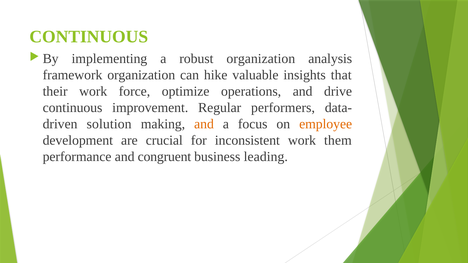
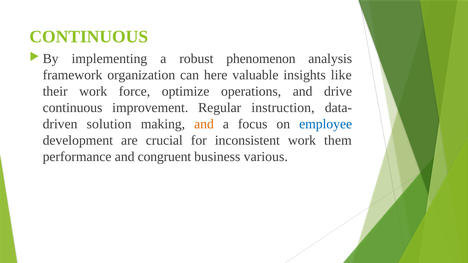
robust organization: organization -> phenomenon (261, 59)
hike: hike -> here (216, 75)
that: that -> like (341, 75)
performers: performers -> instruction (283, 108)
employee colour: orange -> blue (326, 124)
leading: leading -> various (266, 157)
